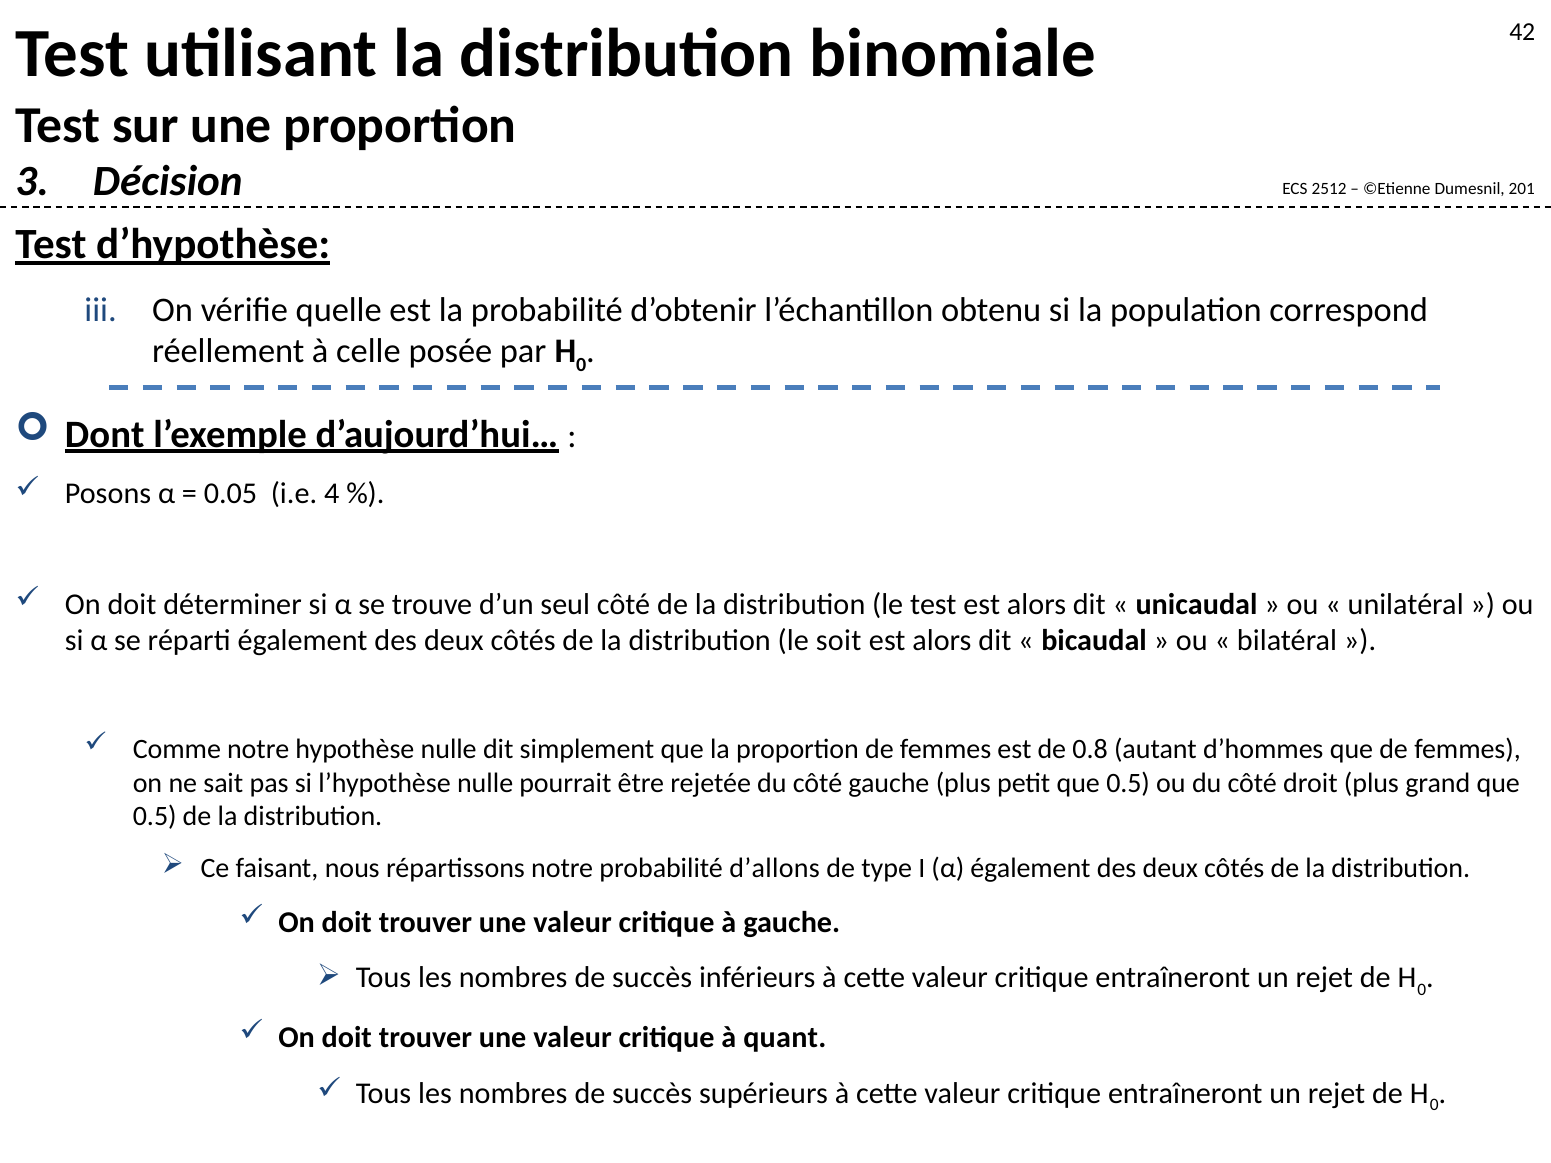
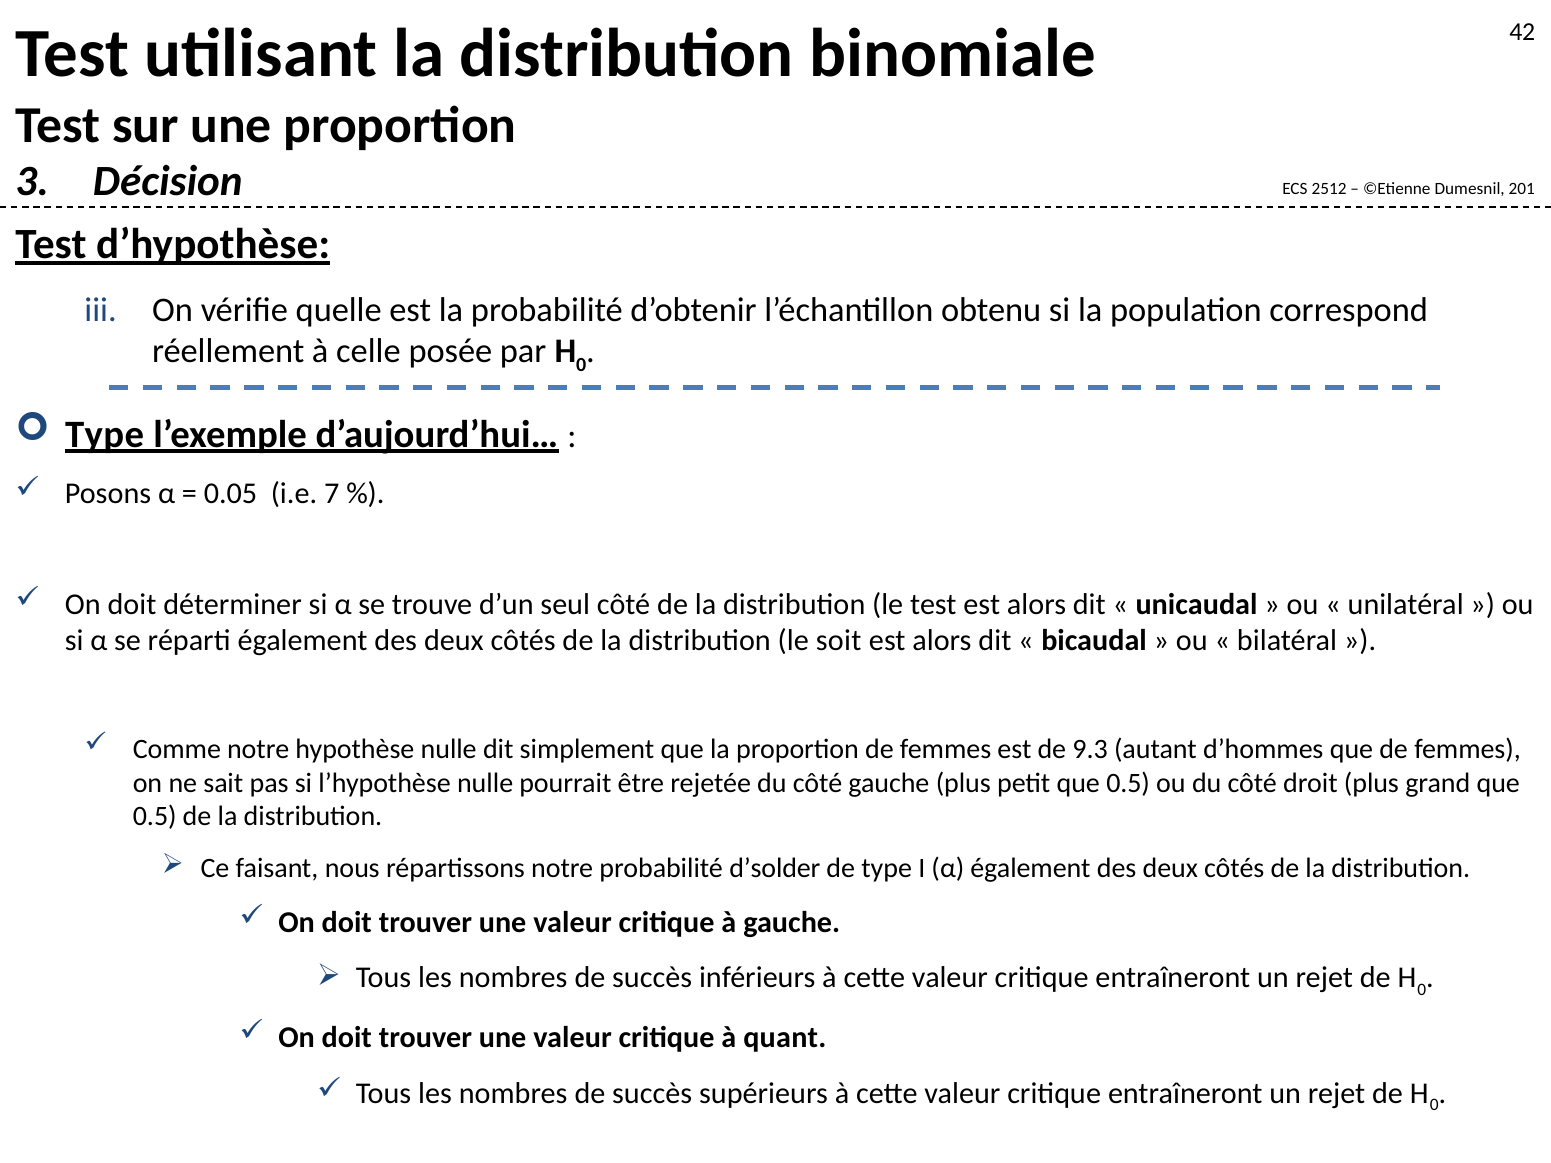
Dont: Dont -> Type (105, 434)
4: 4 -> 7 (332, 494)
0.8: 0.8 -> 9.3 (1090, 749)
d’allons: d’allons -> d’solder (775, 869)
